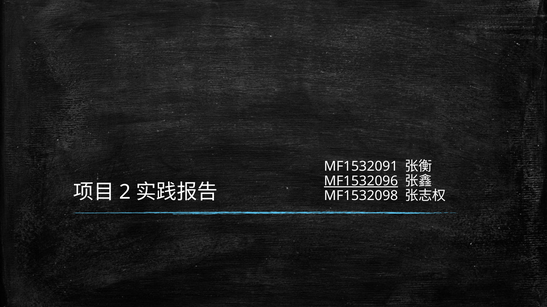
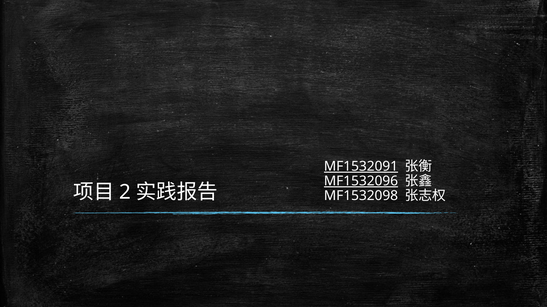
MF1532091 underline: none -> present (361, 167)
